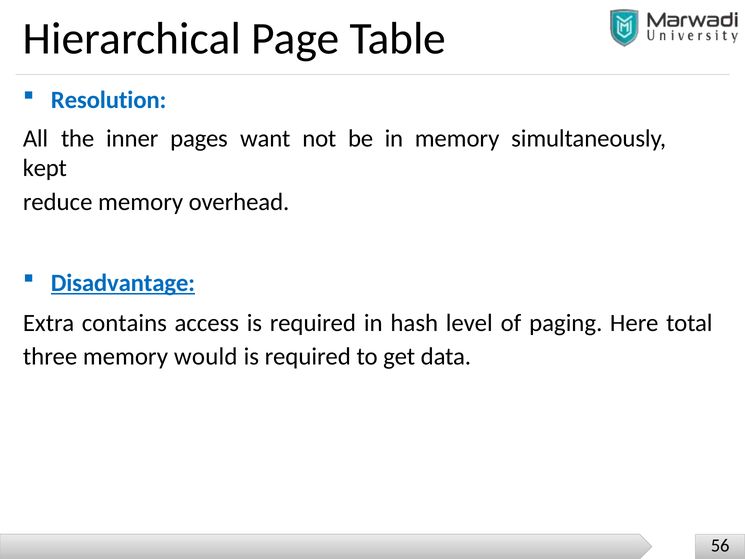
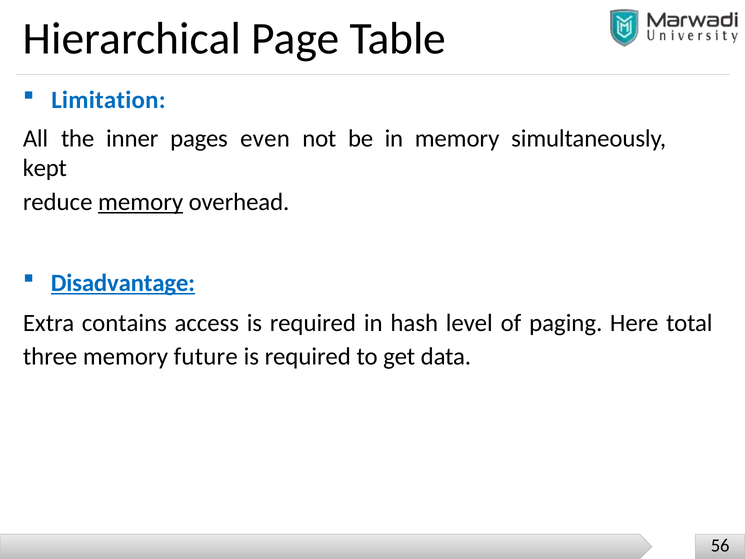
Resolution: Resolution -> Limitation (108, 100)
want: want -> even (265, 138)
memory underline: none -> present (141, 202)
would: would -> future (206, 356)
